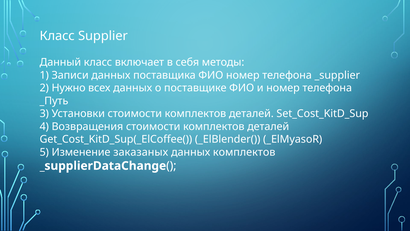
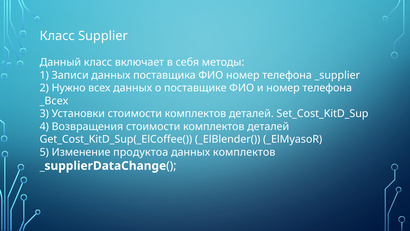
_Путь: _Путь -> _Всех (54, 101)
заказаных: заказаных -> продуктоа (141, 152)
